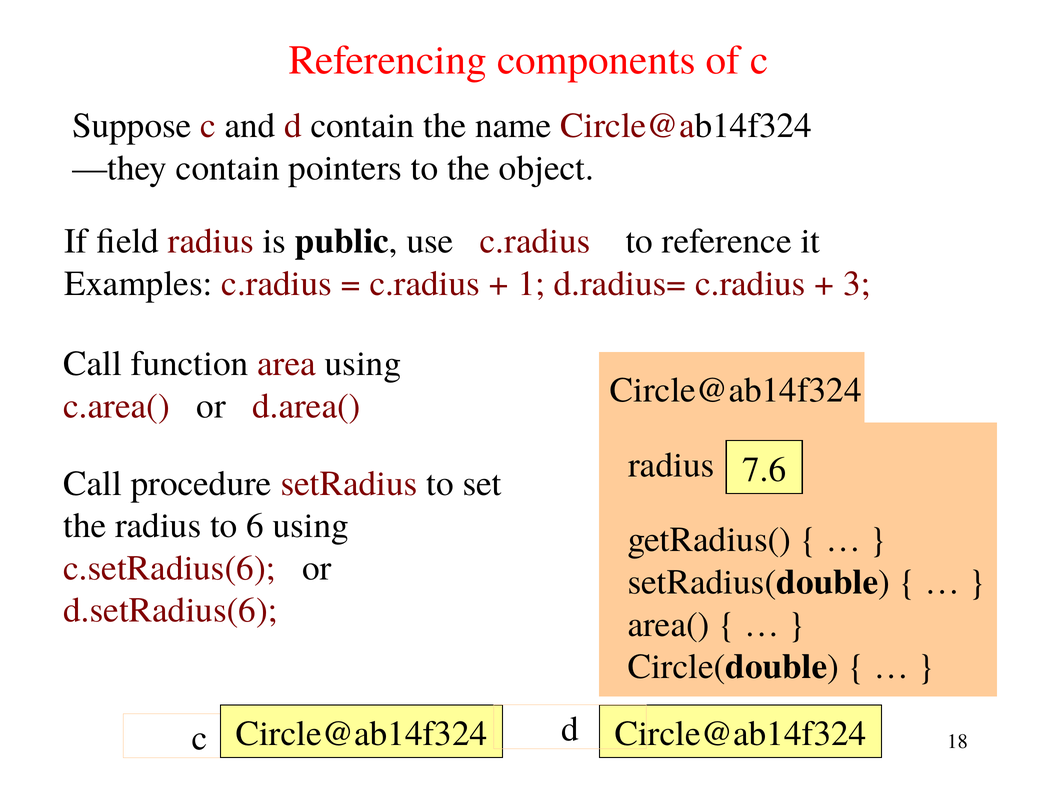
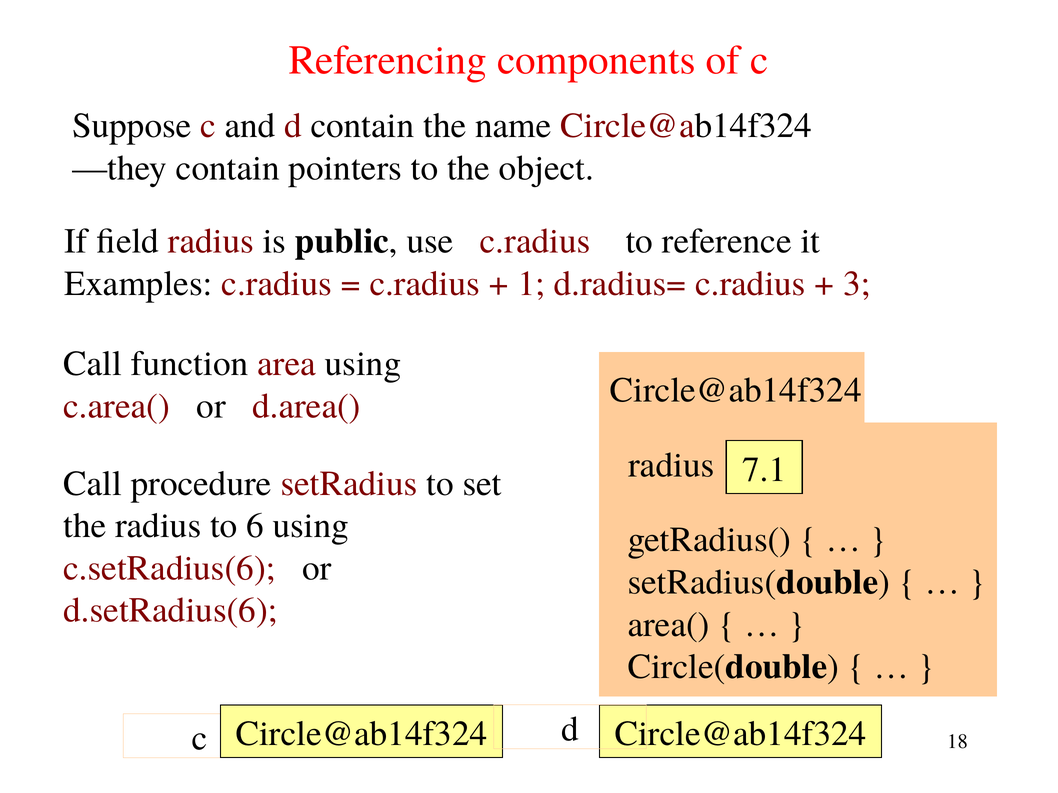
7.6: 7.6 -> 7.1 (764, 470)
